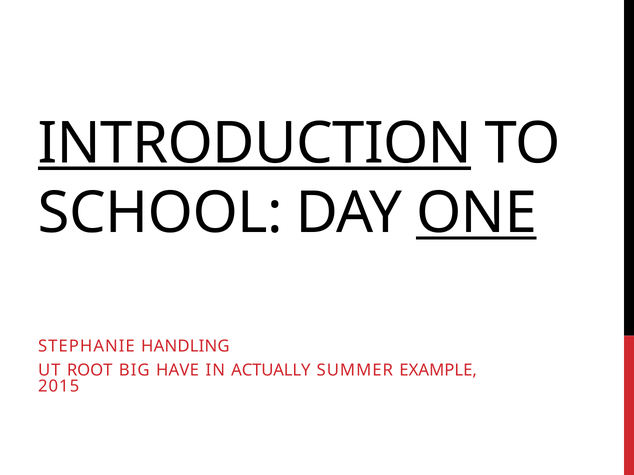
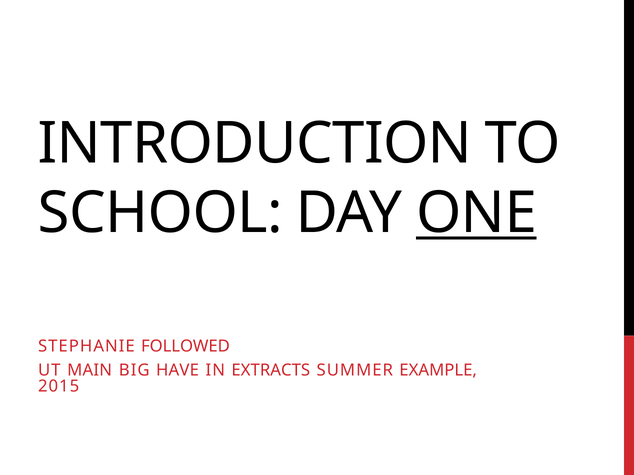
INTRODUCTION underline: present -> none (255, 144)
HANDLING: HANDLING -> FOLLOWED (185, 347)
ROOT: ROOT -> MAIN (90, 371)
ACTUALLY: ACTUALLY -> EXTRACTS (271, 371)
